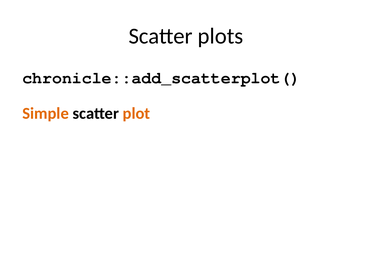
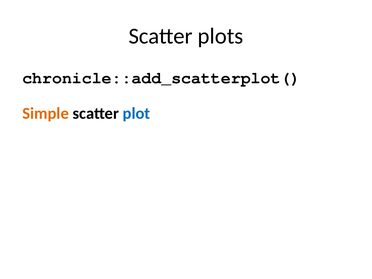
plot colour: orange -> blue (136, 113)
